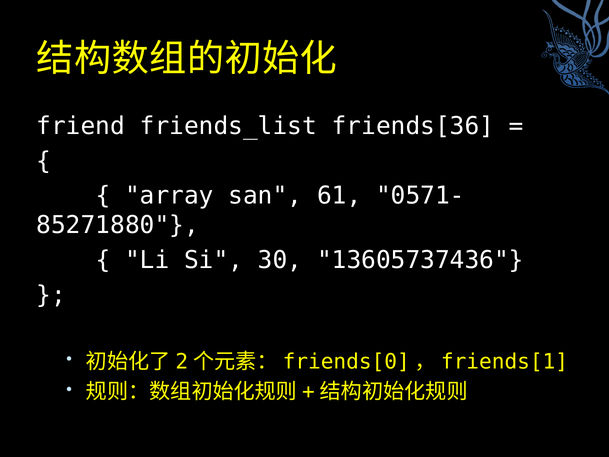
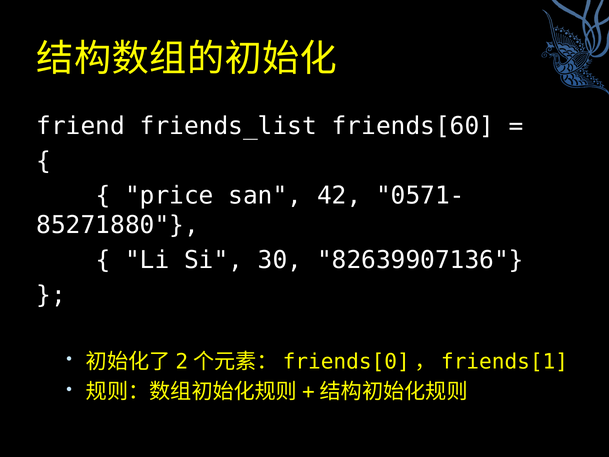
friends[36: friends[36 -> friends[60 (413, 126)
array: array -> price (169, 196)
61: 61 -> 42 (339, 196)
13605737436: 13605737436 -> 82639907136 (420, 260)
